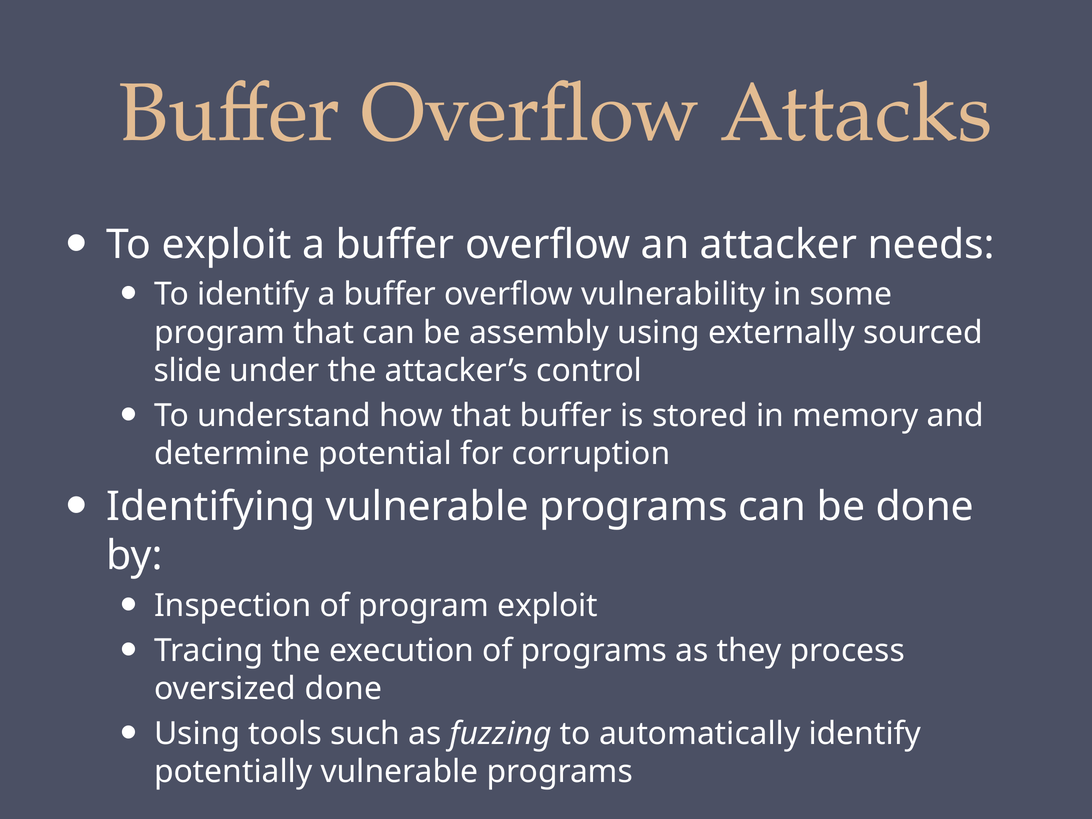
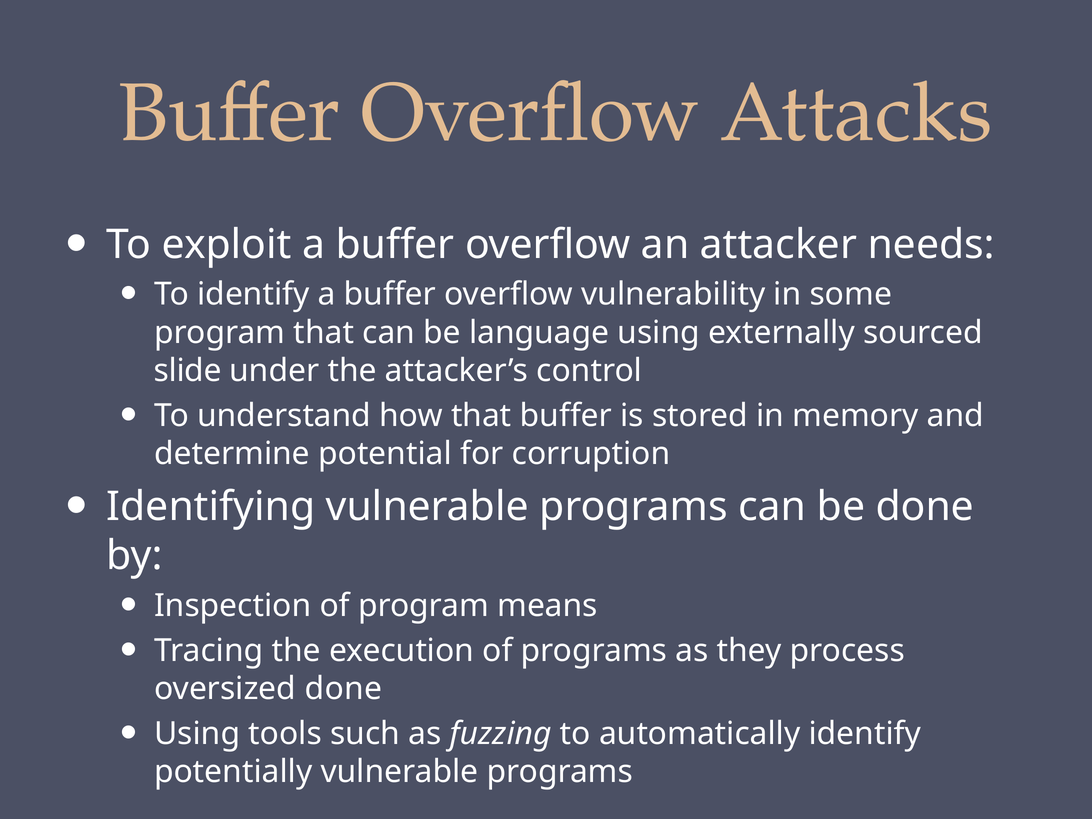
assembly: assembly -> language (539, 333)
program exploit: exploit -> means (547, 606)
